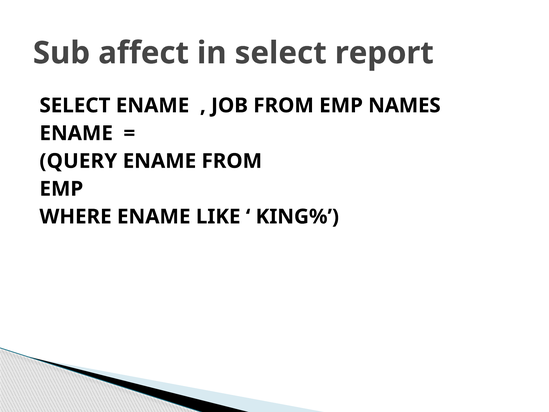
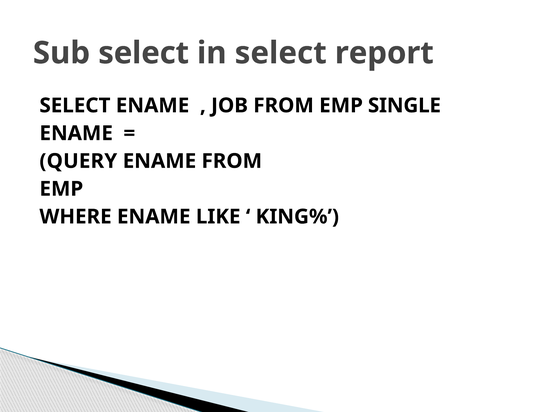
Sub affect: affect -> select (144, 53)
NAMES: NAMES -> SINGLE (404, 105)
